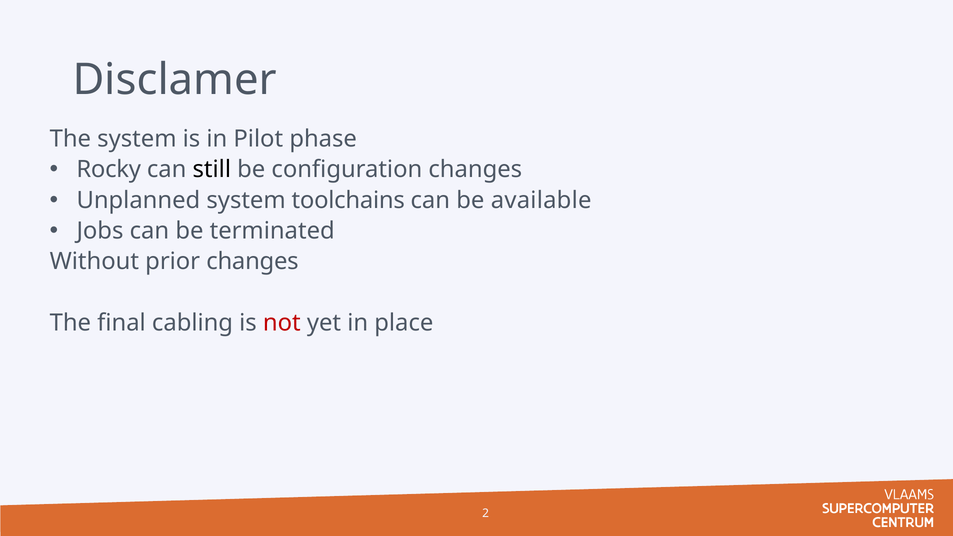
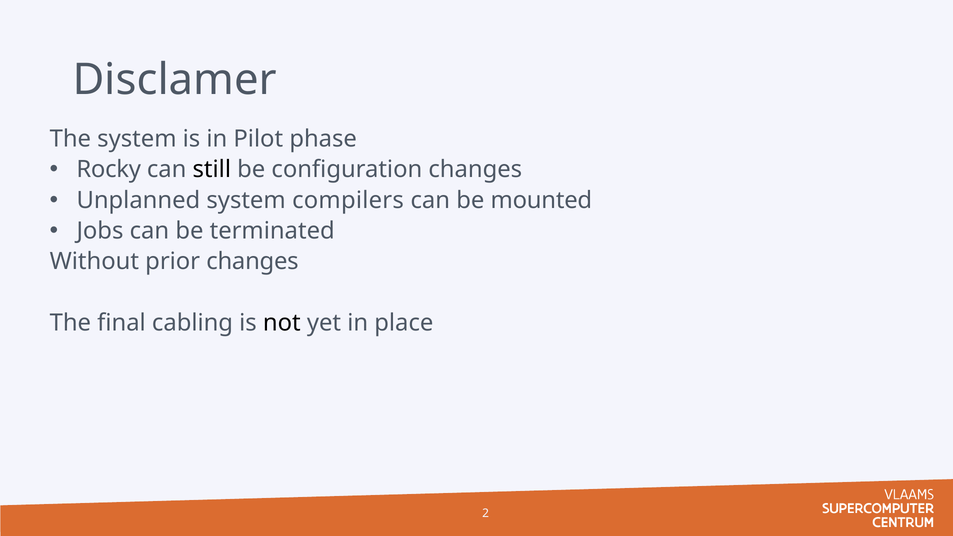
toolchains: toolchains -> compilers (348, 200)
available: available -> mounted (541, 200)
not colour: red -> black (282, 323)
